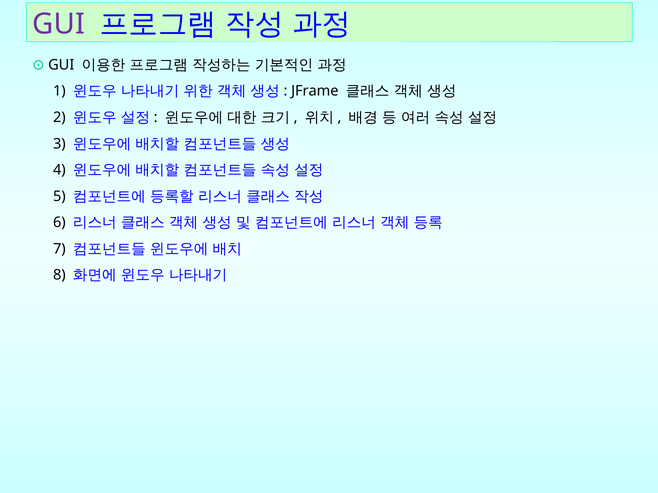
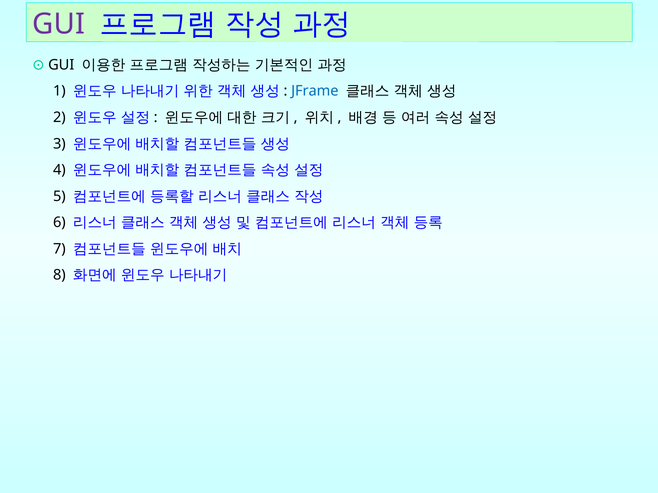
JFrame colour: black -> blue (315, 91)
